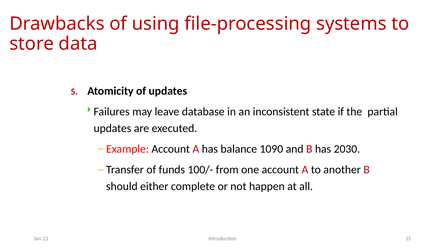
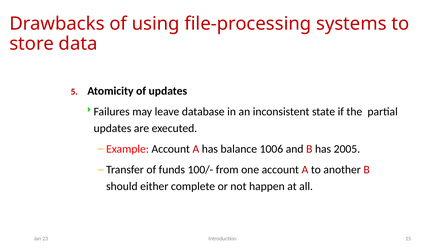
1090: 1090 -> 1006 (271, 149)
2030: 2030 -> 2005 (347, 149)
